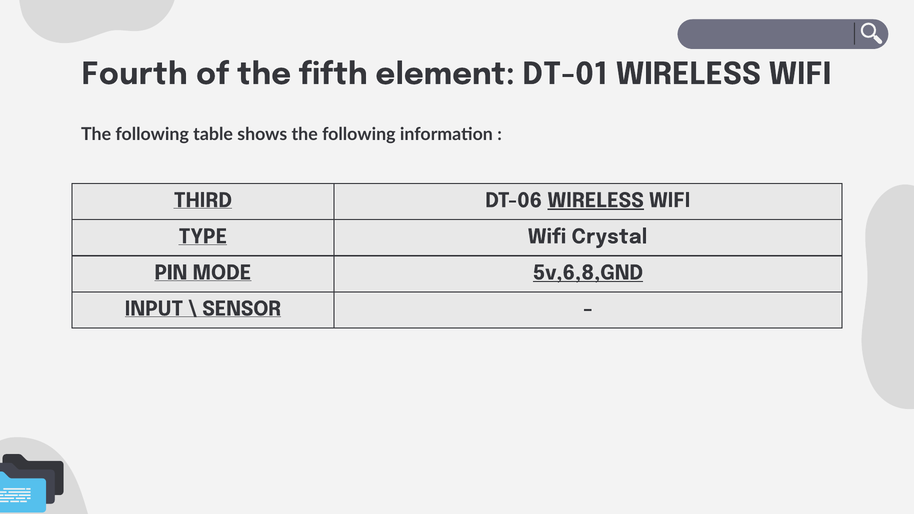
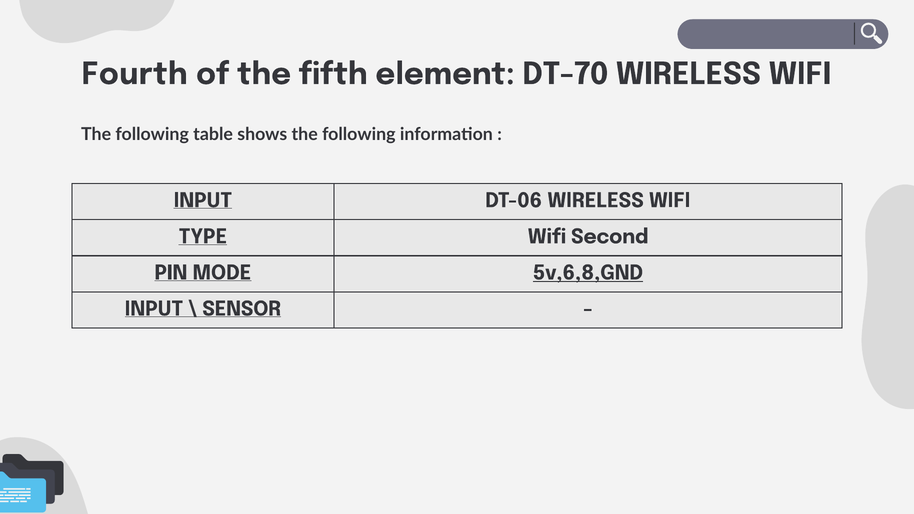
DT-01: DT-01 -> DT-70 (565, 74)
THIRD: THIRD -> INPUT (203, 201)
WIRELESS underline: present -> none (596, 201)
Crystal: Crystal -> Second (610, 237)
